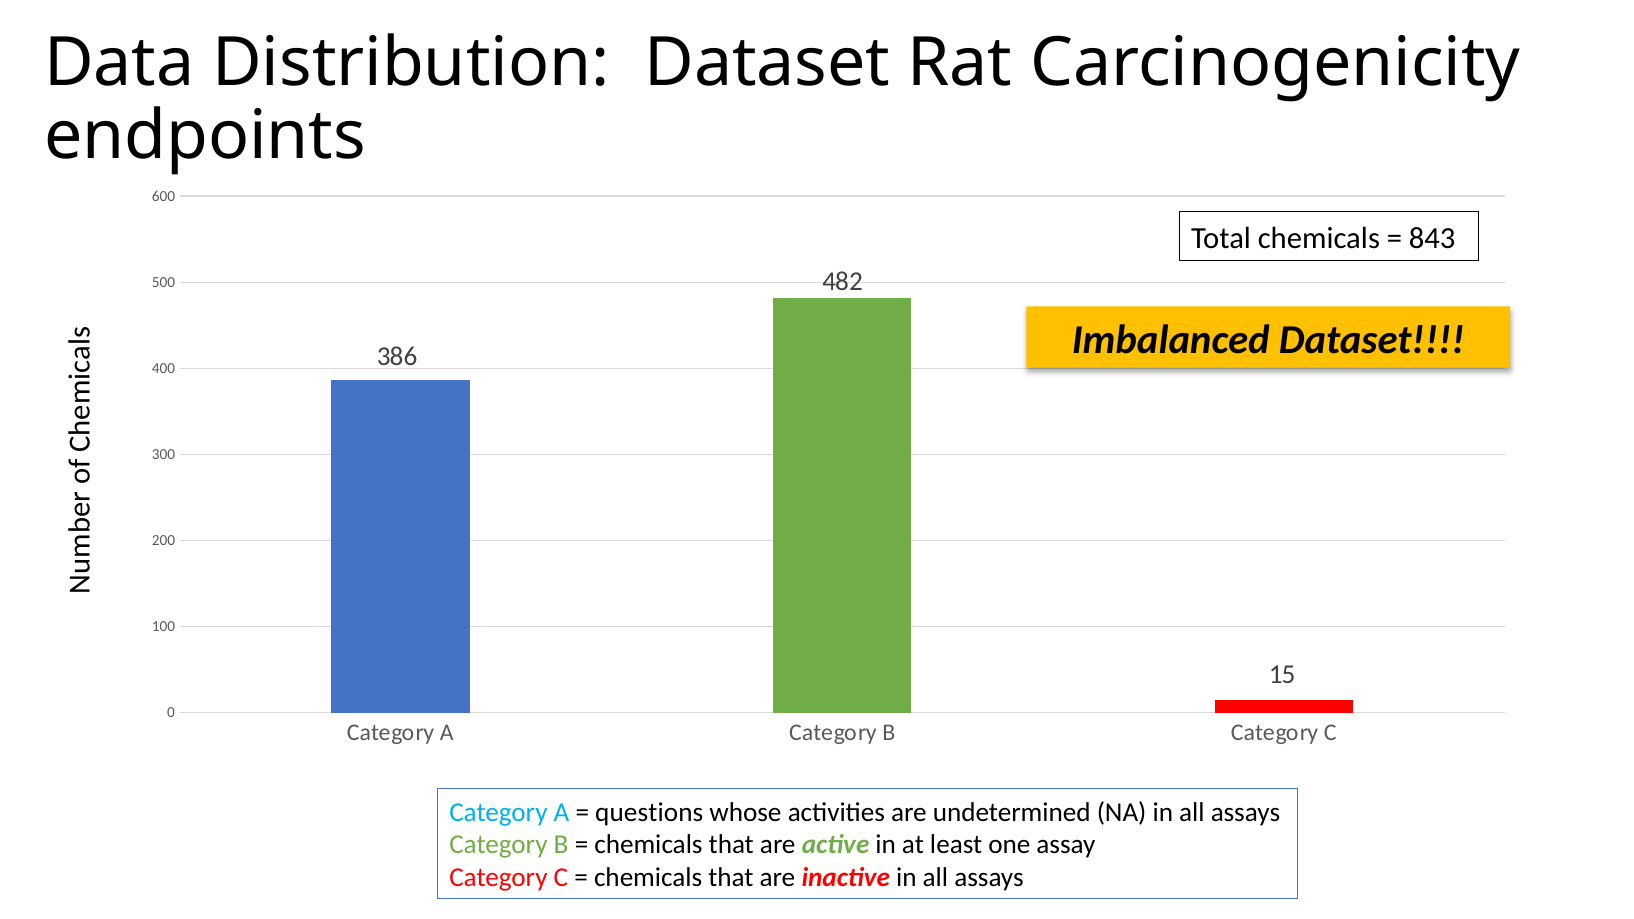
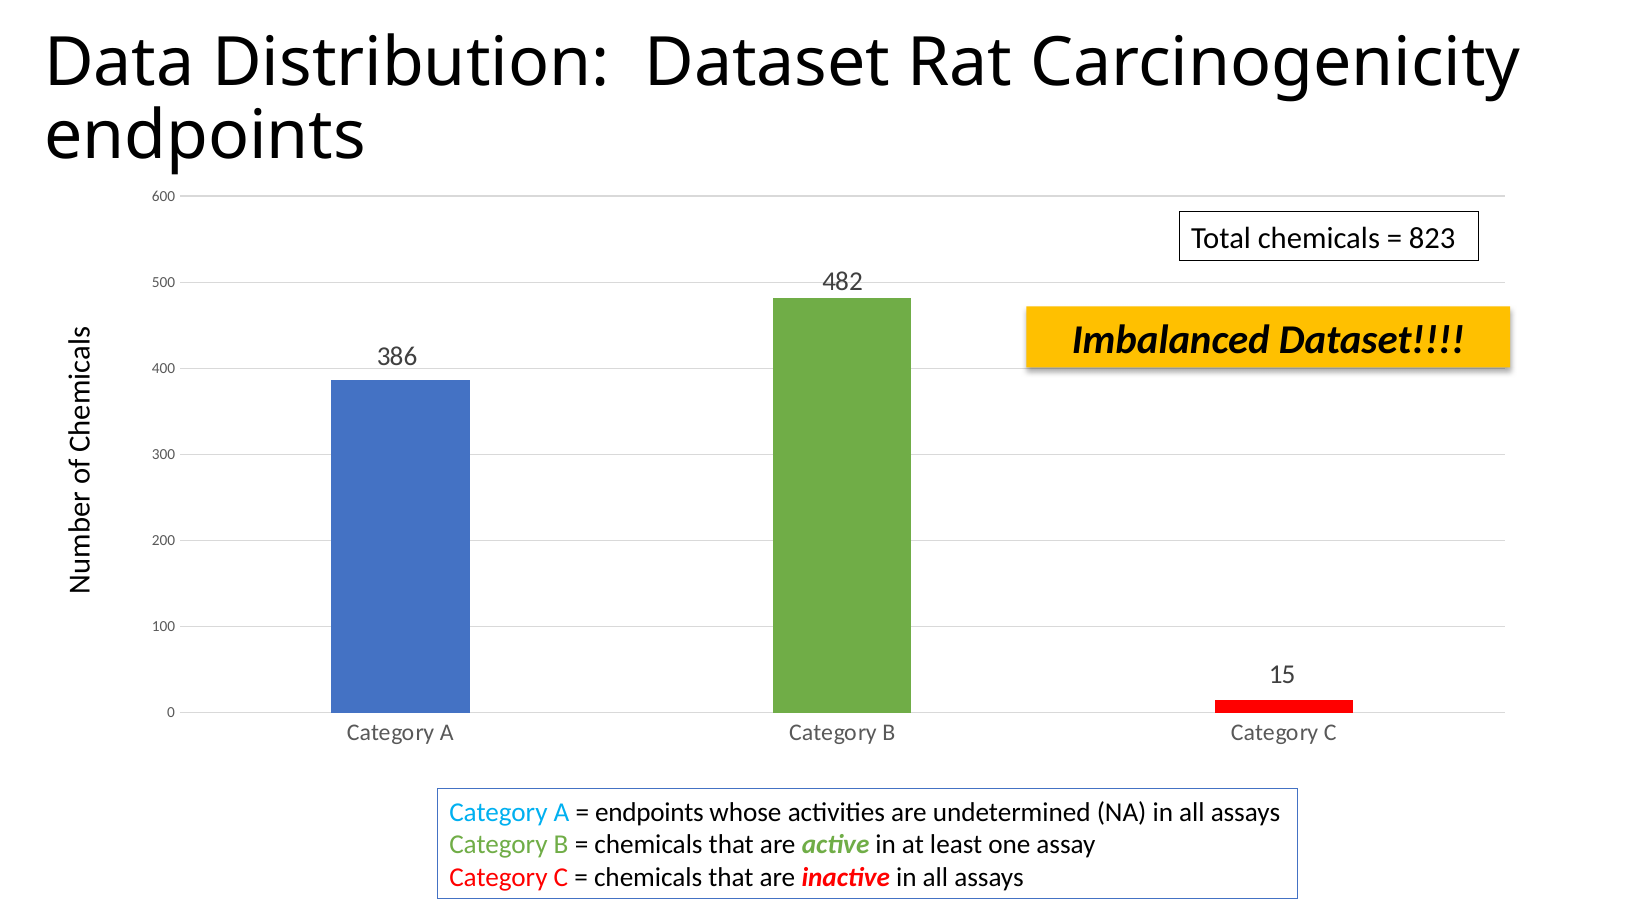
843: 843 -> 823 (1432, 238)
questions: questions -> endpoints (649, 812)
